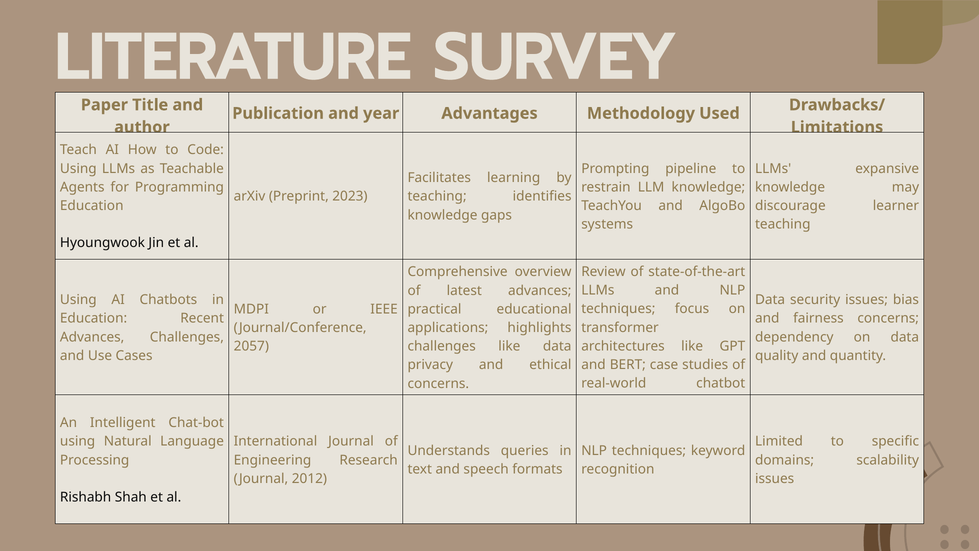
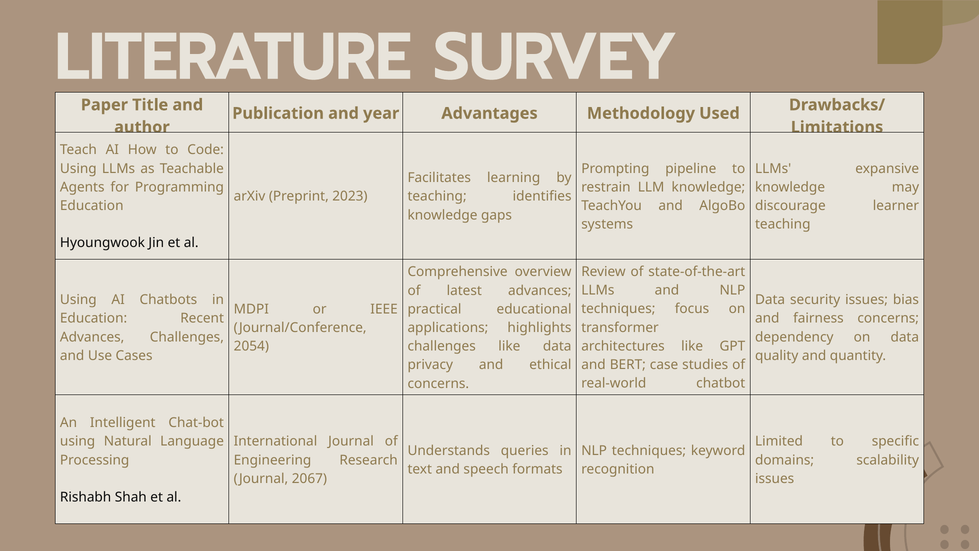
2057: 2057 -> 2054 (251, 346)
2012: 2012 -> 2067 (309, 478)
